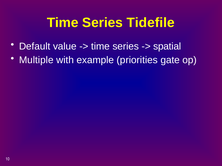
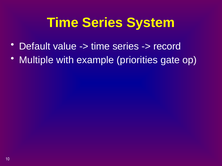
Tidefile: Tidefile -> System (151, 23)
spatial: spatial -> record (167, 46)
